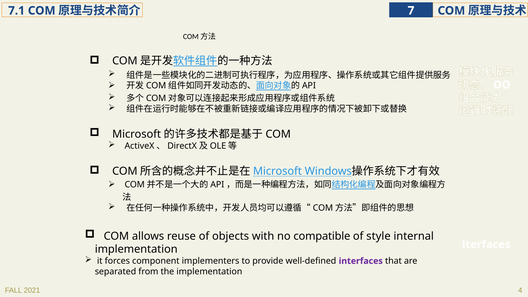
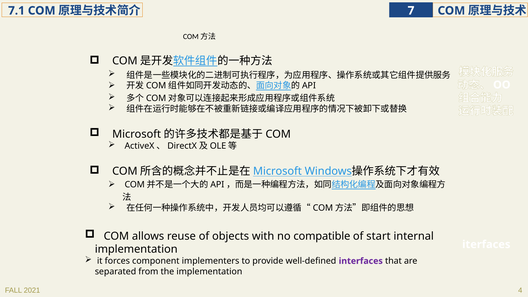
style: style -> start (378, 236)
